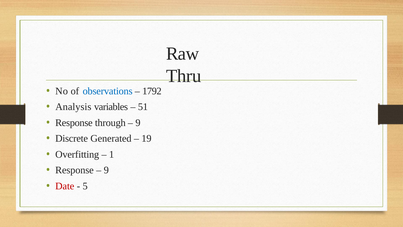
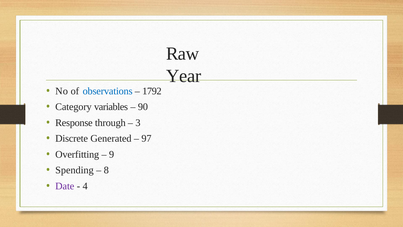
Thru: Thru -> Year (184, 76)
Analysis: Analysis -> Category (73, 107)
51: 51 -> 90 (143, 107)
9: 9 -> 3 (138, 123)
19: 19 -> 97 (146, 138)
1: 1 -> 9 (112, 154)
Response: Response -> Spending (74, 170)
9: 9 -> 8 (106, 170)
Date colour: red -> purple (65, 186)
5: 5 -> 4 (85, 186)
